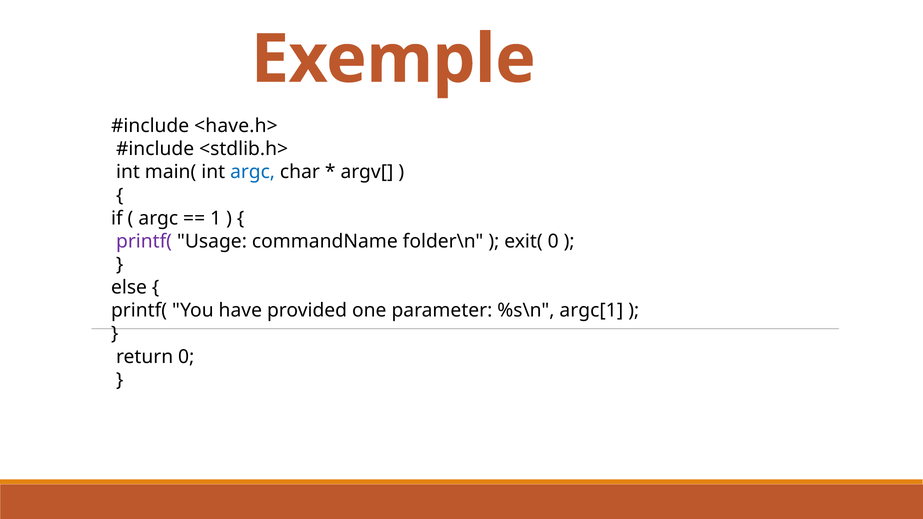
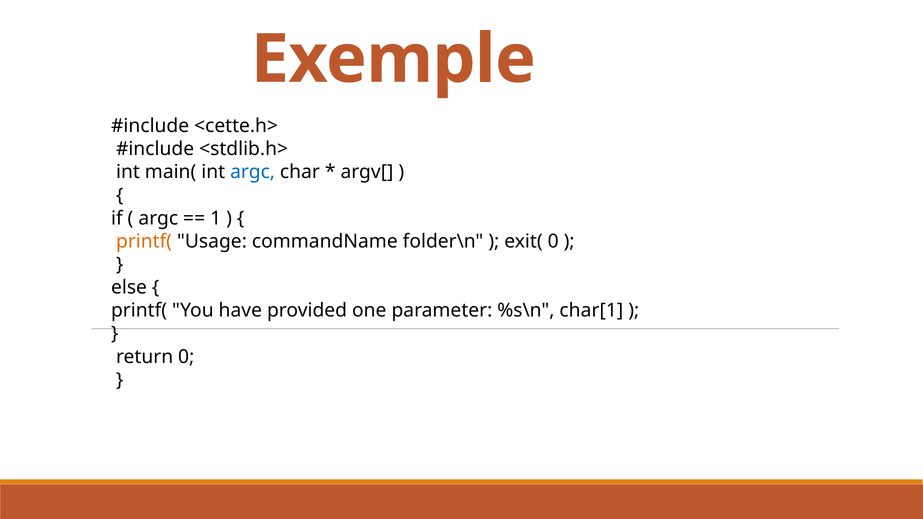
<have.h>: <have.h> -> <cette.h> (236, 126)
printf( colour: purple -> orange (144, 241)
argc[1: argc[1 -> char[1 (591, 311)
